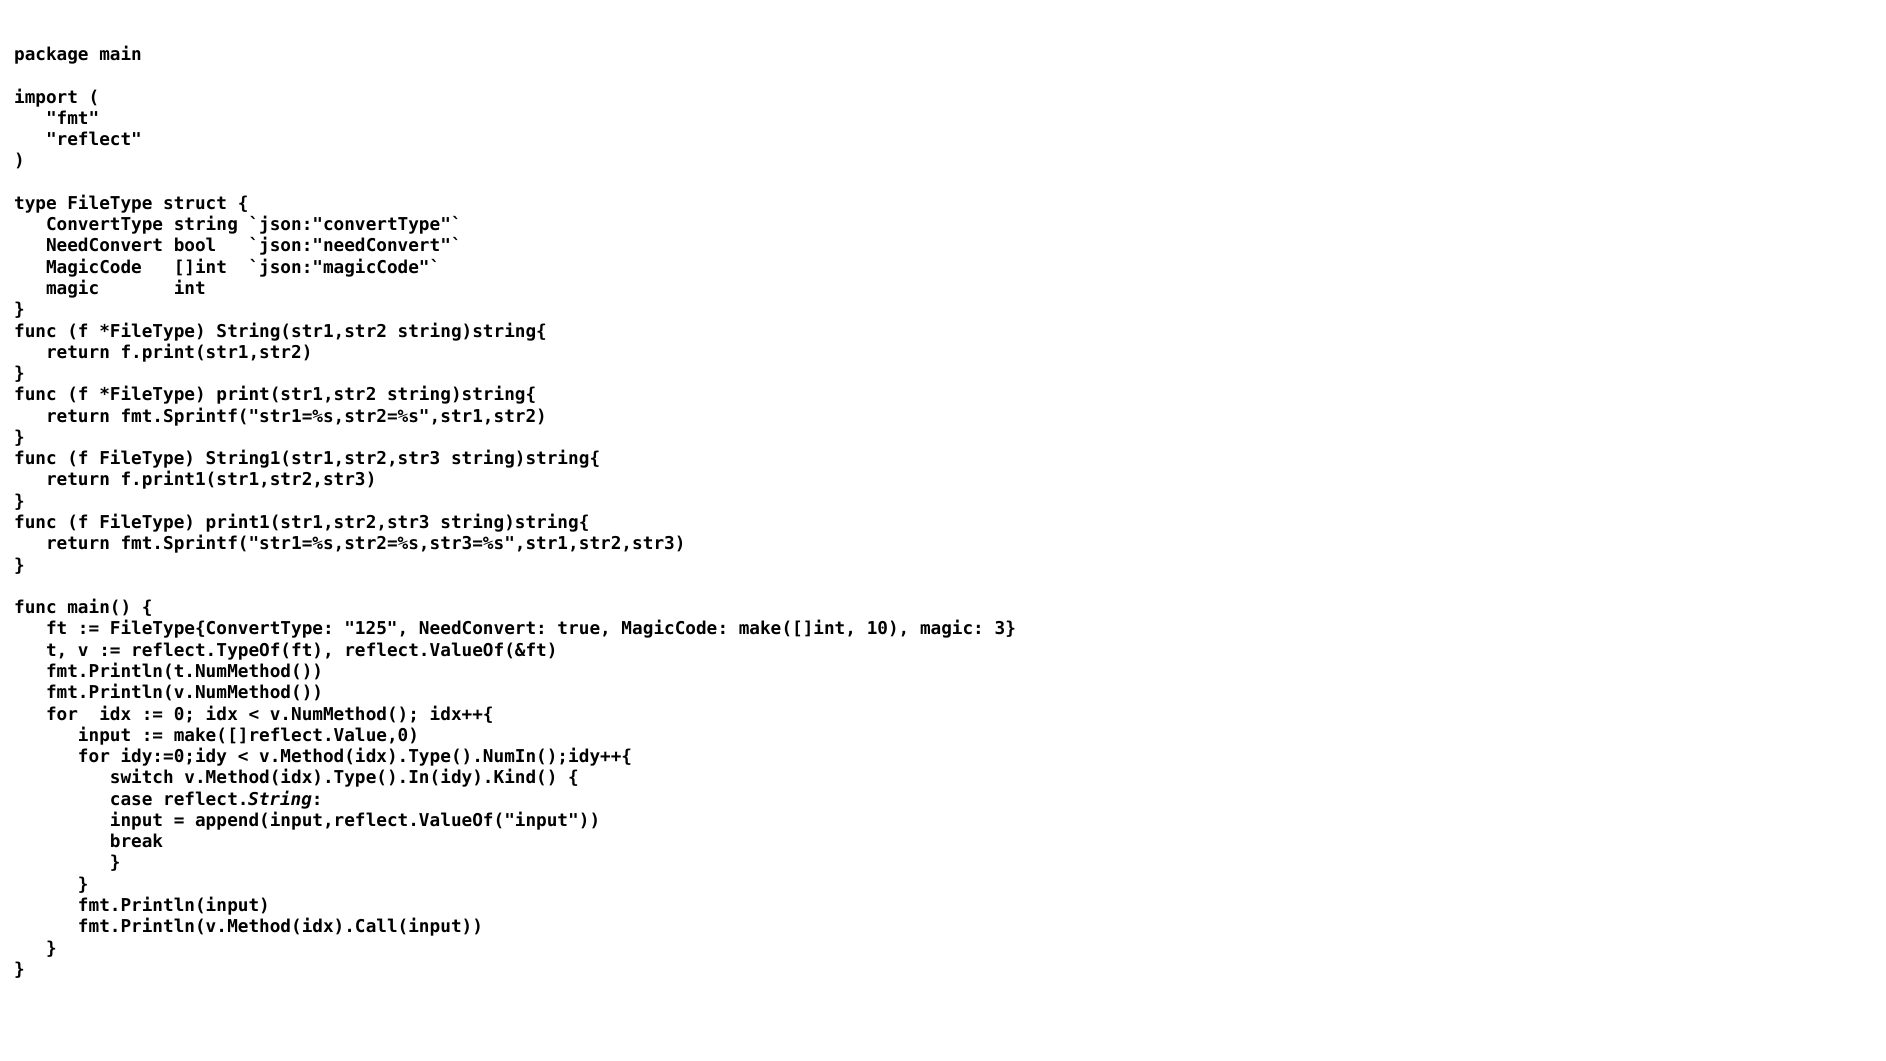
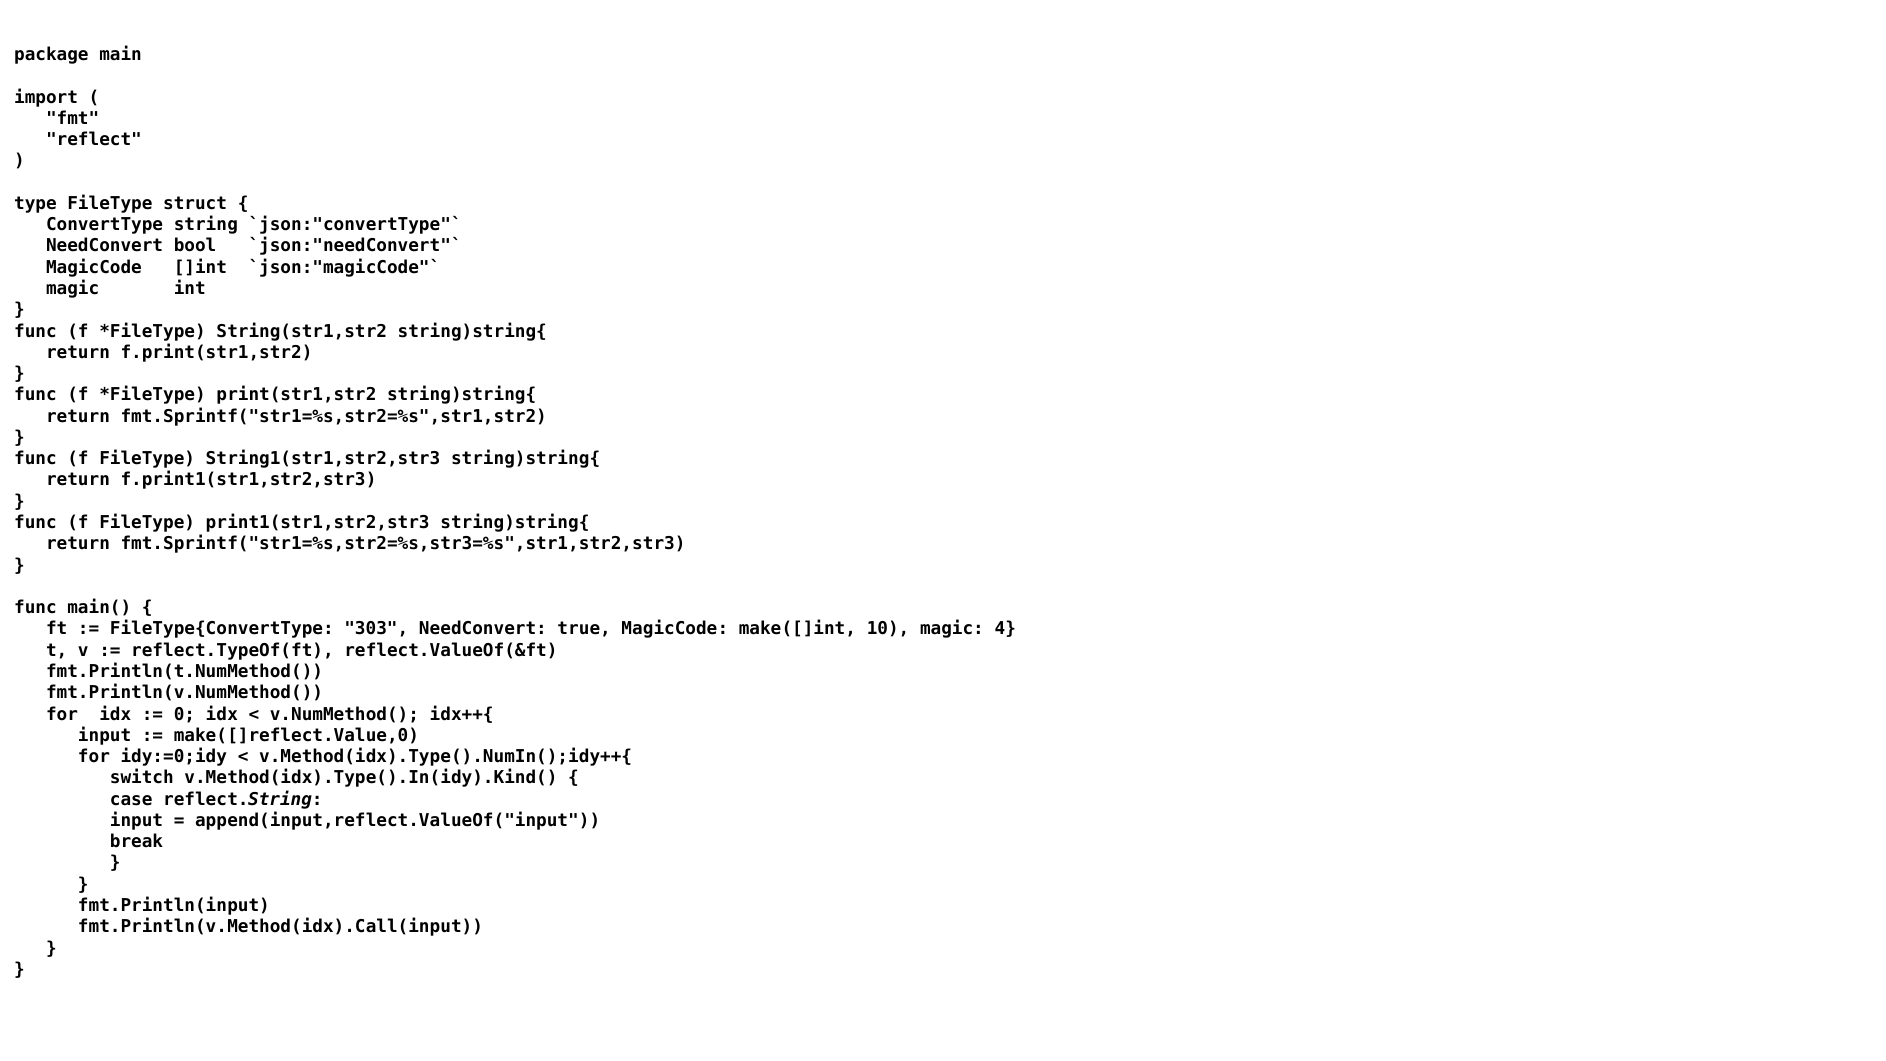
125: 125 -> 303 (376, 629)
3: 3 -> 4 (1005, 629)
